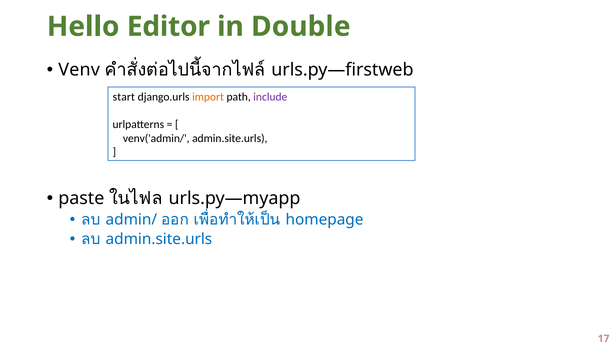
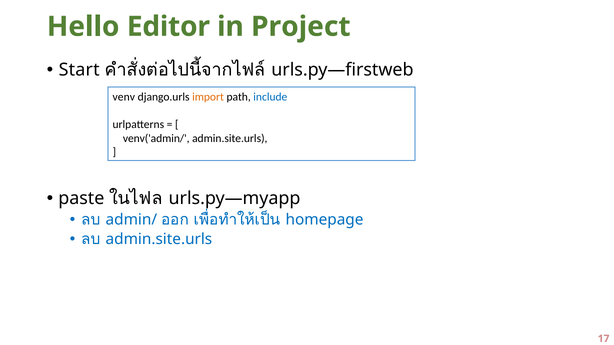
Double: Double -> Project (301, 27)
Venv: Venv -> Start (79, 70)
start: start -> venv (124, 97)
include colour: purple -> blue (270, 97)
